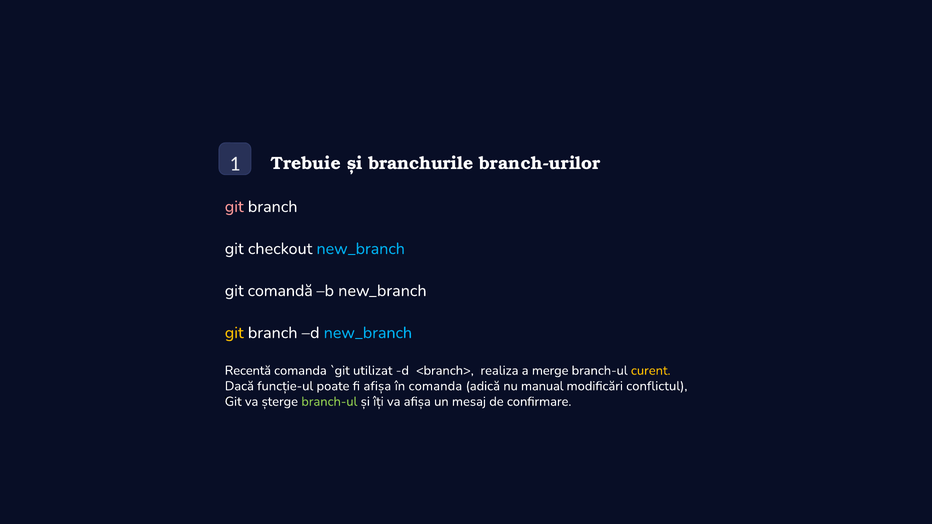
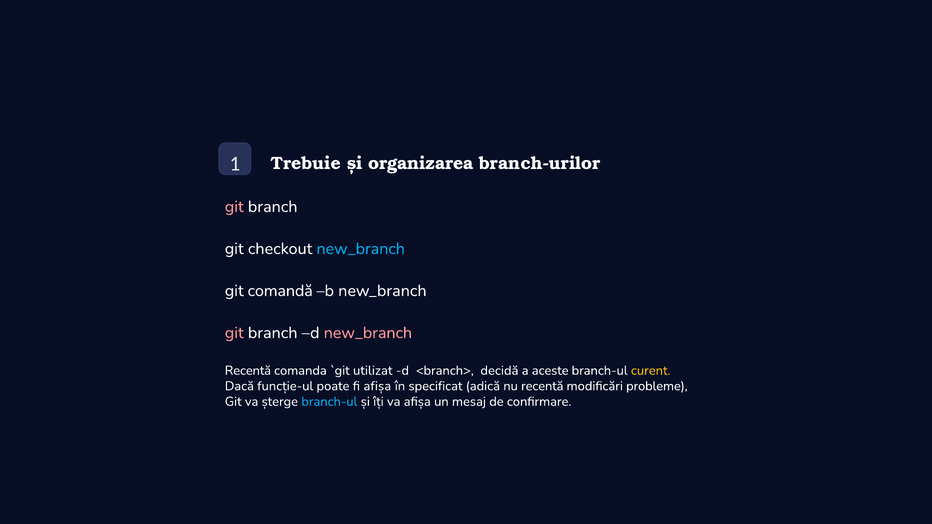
branchurile: branchurile -> organizarea (421, 163)
git colour: yellow -> pink (234, 333)
new_branch colour: light blue -> pink (368, 333)
realiza: realiza -> decidă (499, 371)
merge: merge -> aceste (550, 371)
în comanda: comanda -> specificat (435, 386)
nu manual: manual -> recentă (542, 386)
conflictul: conflictul -> probleme (657, 386)
branch-ul colour: light green -> light blue (329, 402)
